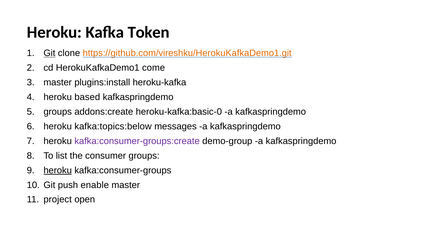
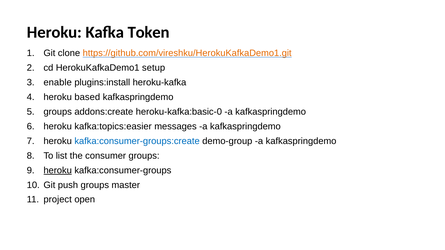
Git underline: present -> none (49, 53)
come: come -> setup (154, 68)
master: master -> enable (58, 83)
kafka:topics:below: kafka:topics:below -> kafka:topics:easier (113, 127)
kafka:consumer-groups:create colour: purple -> blue (137, 141)
push enable: enable -> groups (95, 185)
